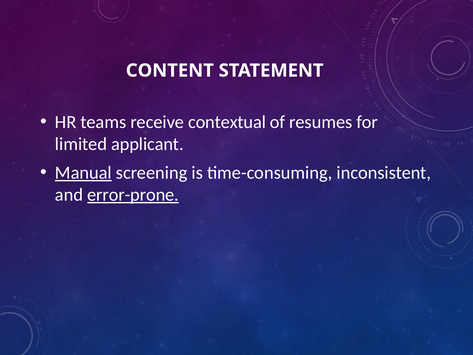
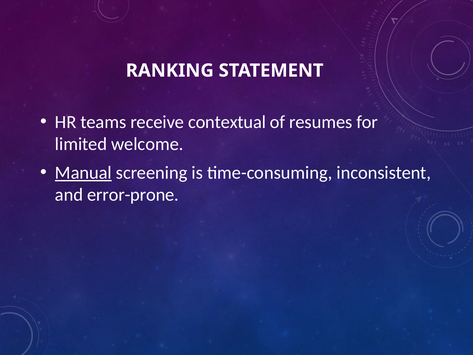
CONTENT: CONTENT -> RANKING (170, 70)
applicant: applicant -> welcome (147, 144)
error-prone underline: present -> none (133, 195)
